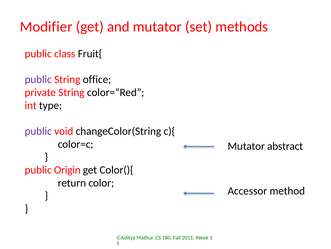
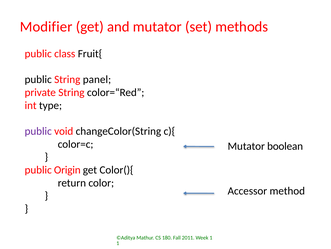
public colour: purple -> black (38, 79)
office: office -> panel (97, 79)
abstract: abstract -> boolean (285, 146)
